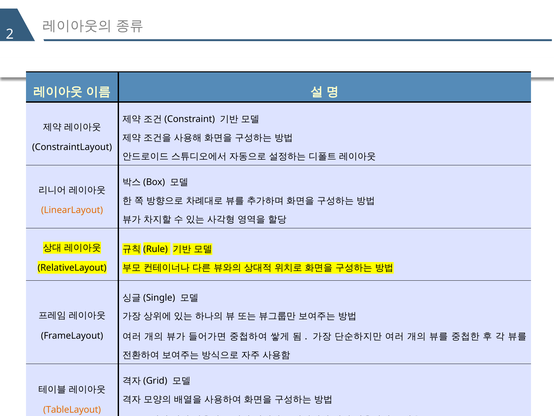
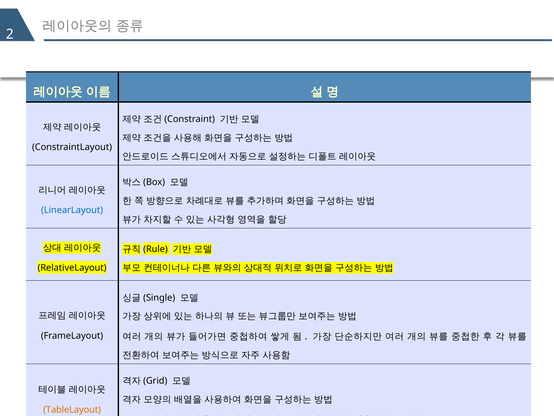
LinearLayout colour: orange -> blue (72, 210)
